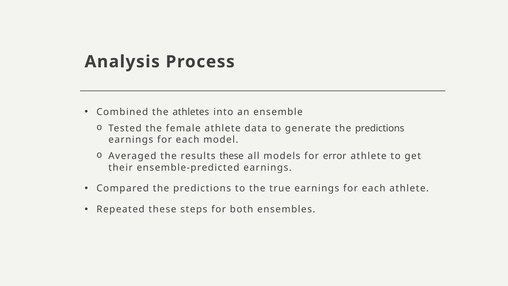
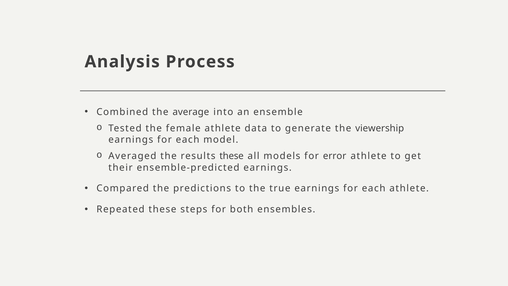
athletes: athletes -> average (191, 112)
generate the predictions: predictions -> viewership (380, 128)
